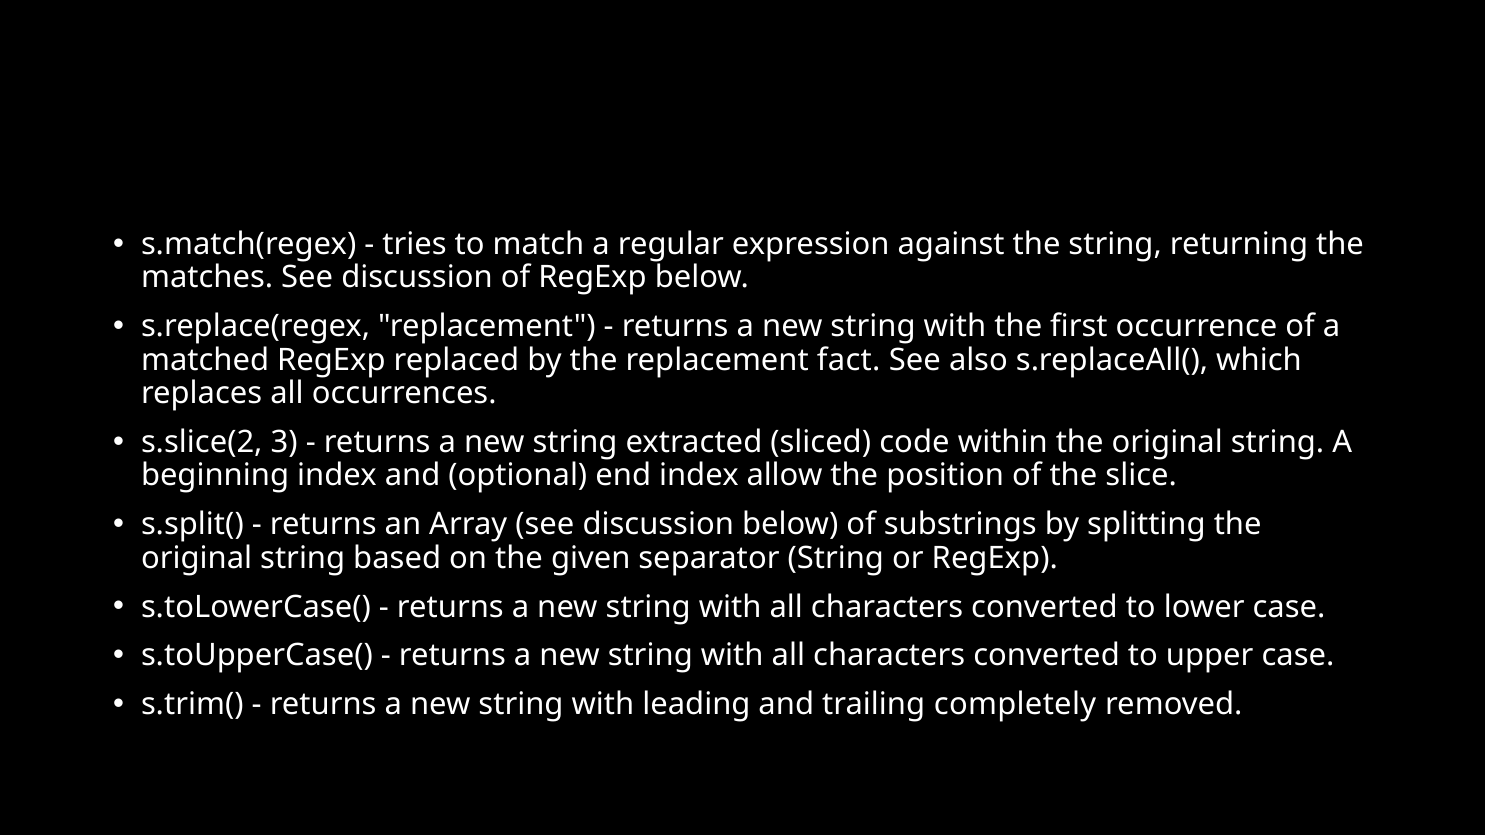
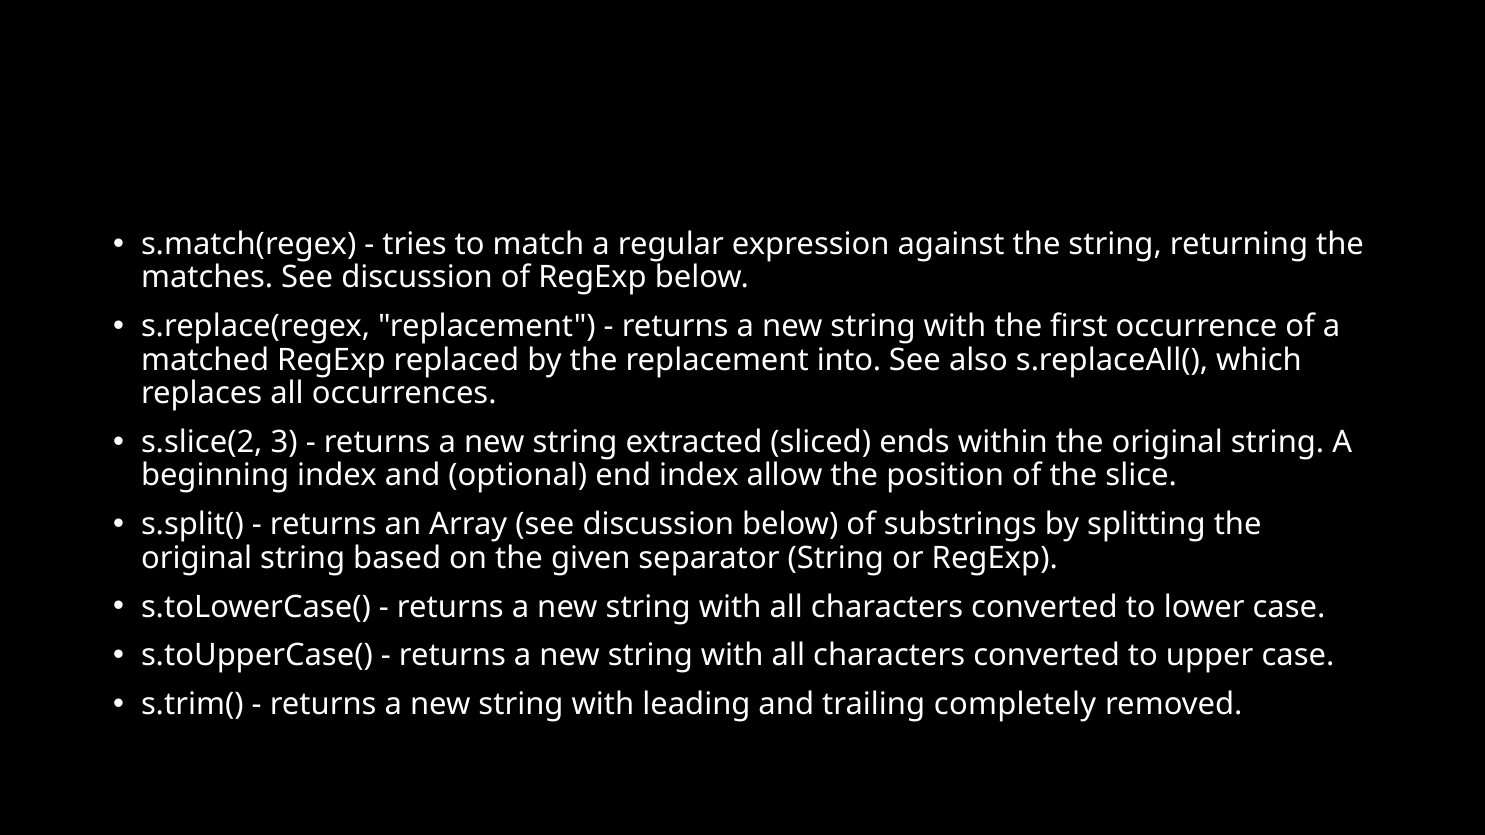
fact: fact -> into (849, 360)
code: code -> ends (915, 442)
